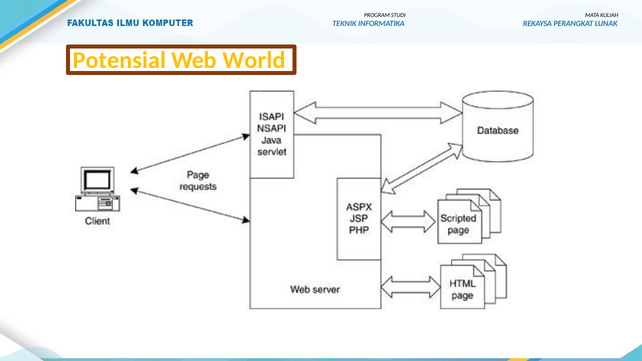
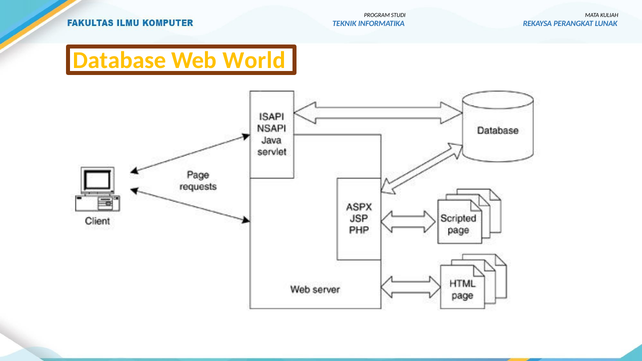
Potensial: Potensial -> Database (119, 60)
